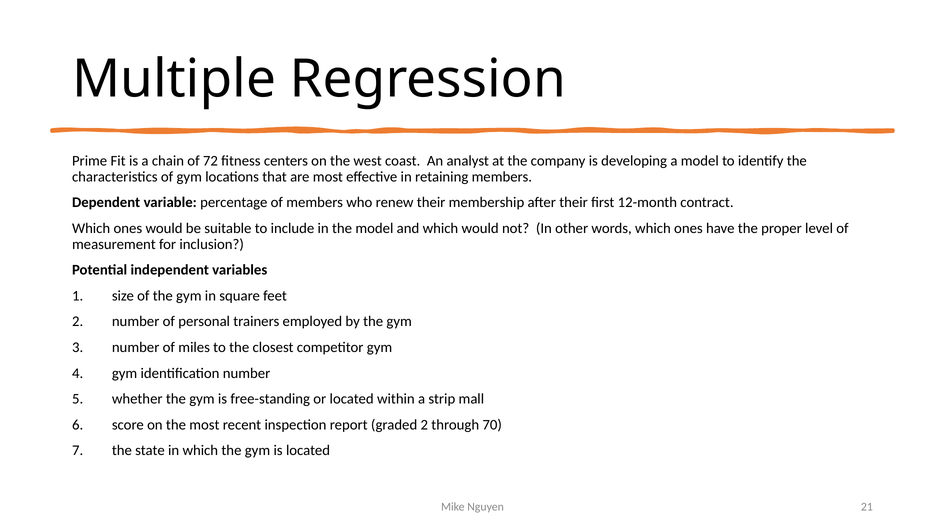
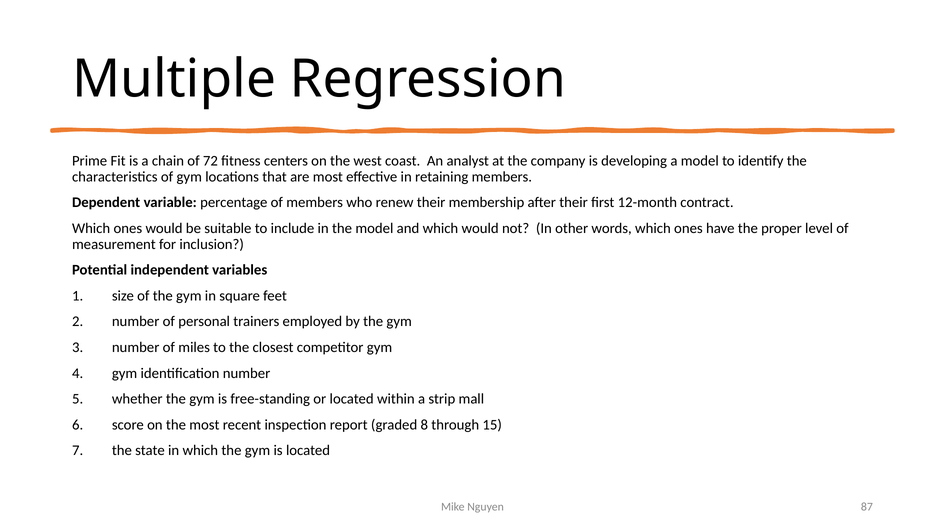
graded 2: 2 -> 8 (424, 425)
70: 70 -> 15 (492, 425)
21: 21 -> 87 (867, 508)
